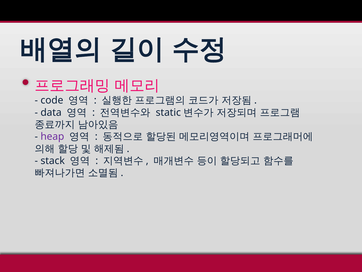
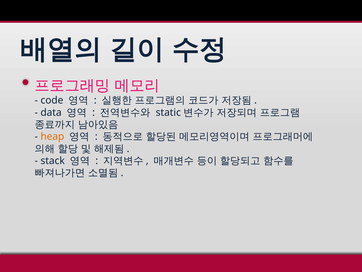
heap colour: purple -> orange (52, 136)
